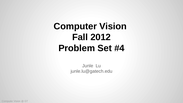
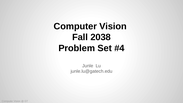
2012: 2012 -> 2038 (101, 37)
